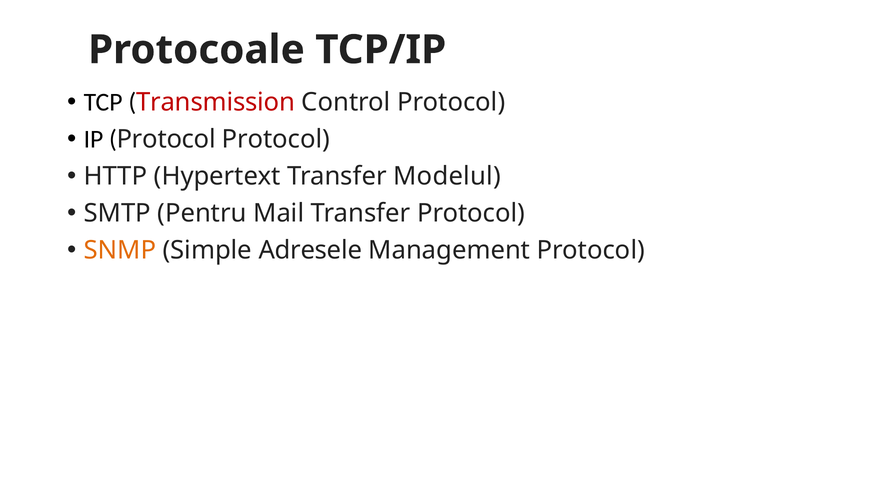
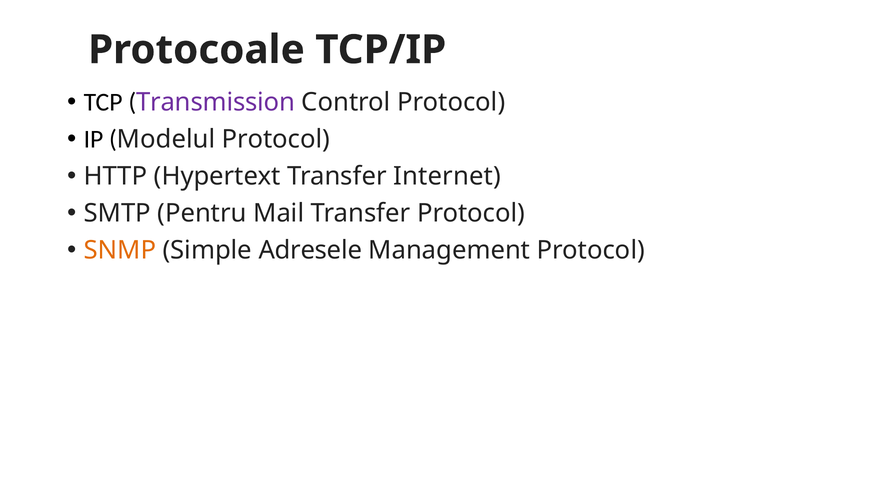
Transmission colour: red -> purple (216, 102)
Protocol: Protocol -> Modelul (166, 139)
Modelul: Modelul -> Internet (447, 176)
